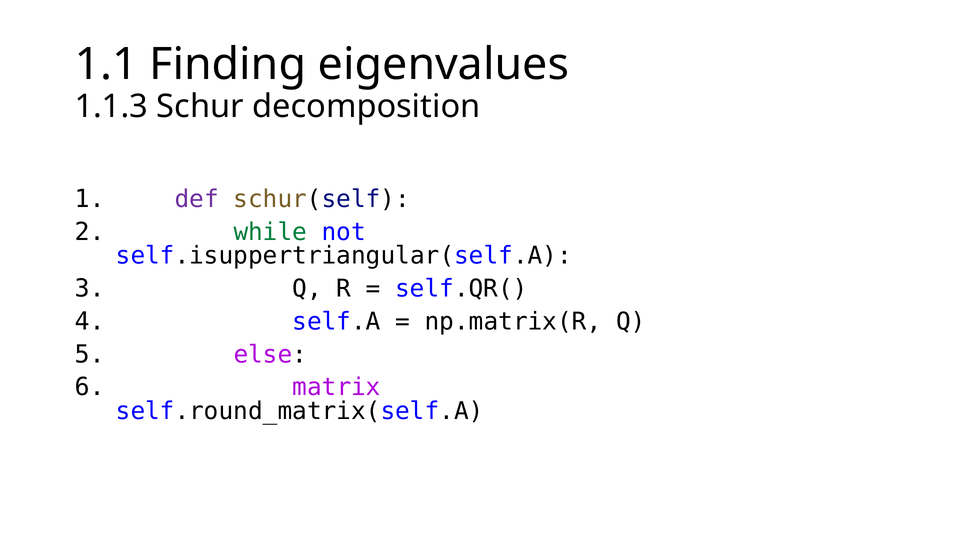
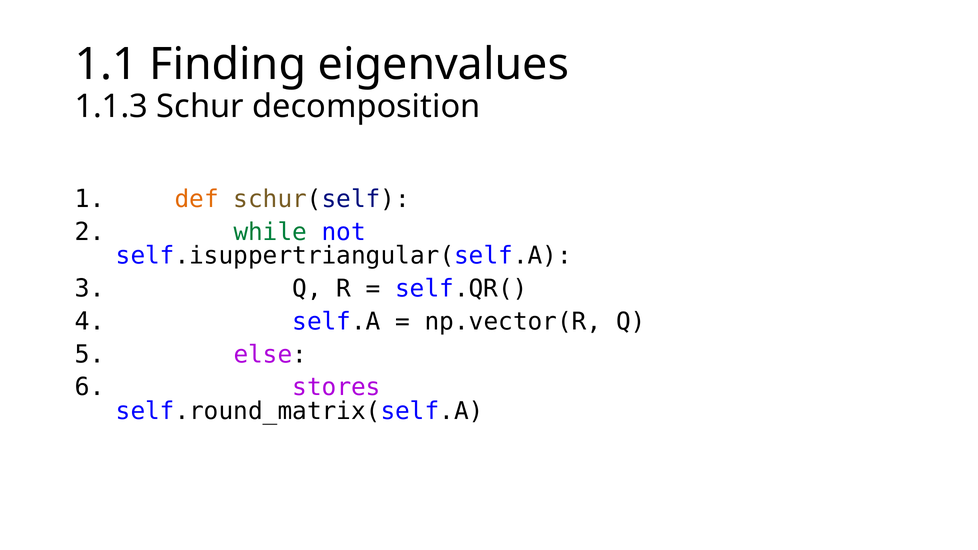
def colour: purple -> orange (197, 199)
np.matrix(R: np.matrix(R -> np.vector(R (513, 322)
matrix: matrix -> stores (337, 387)
